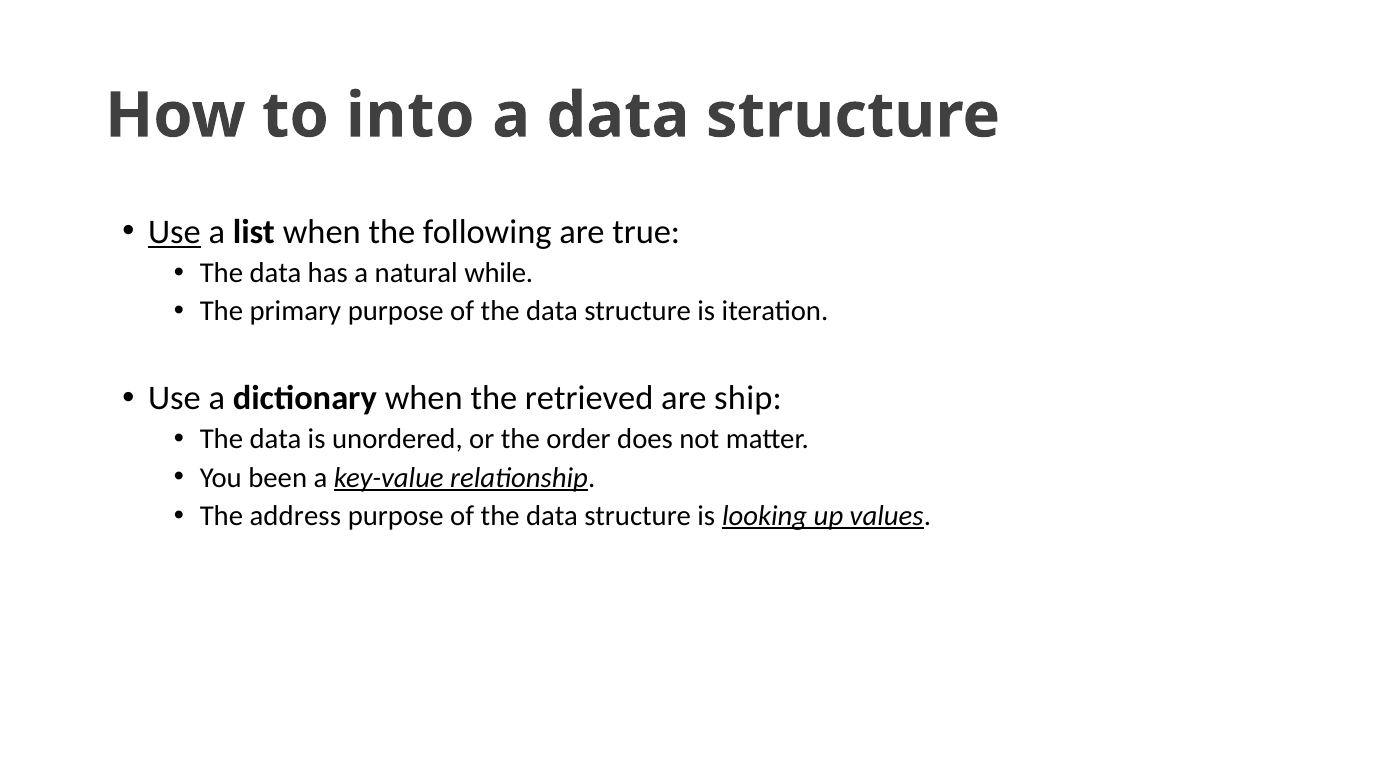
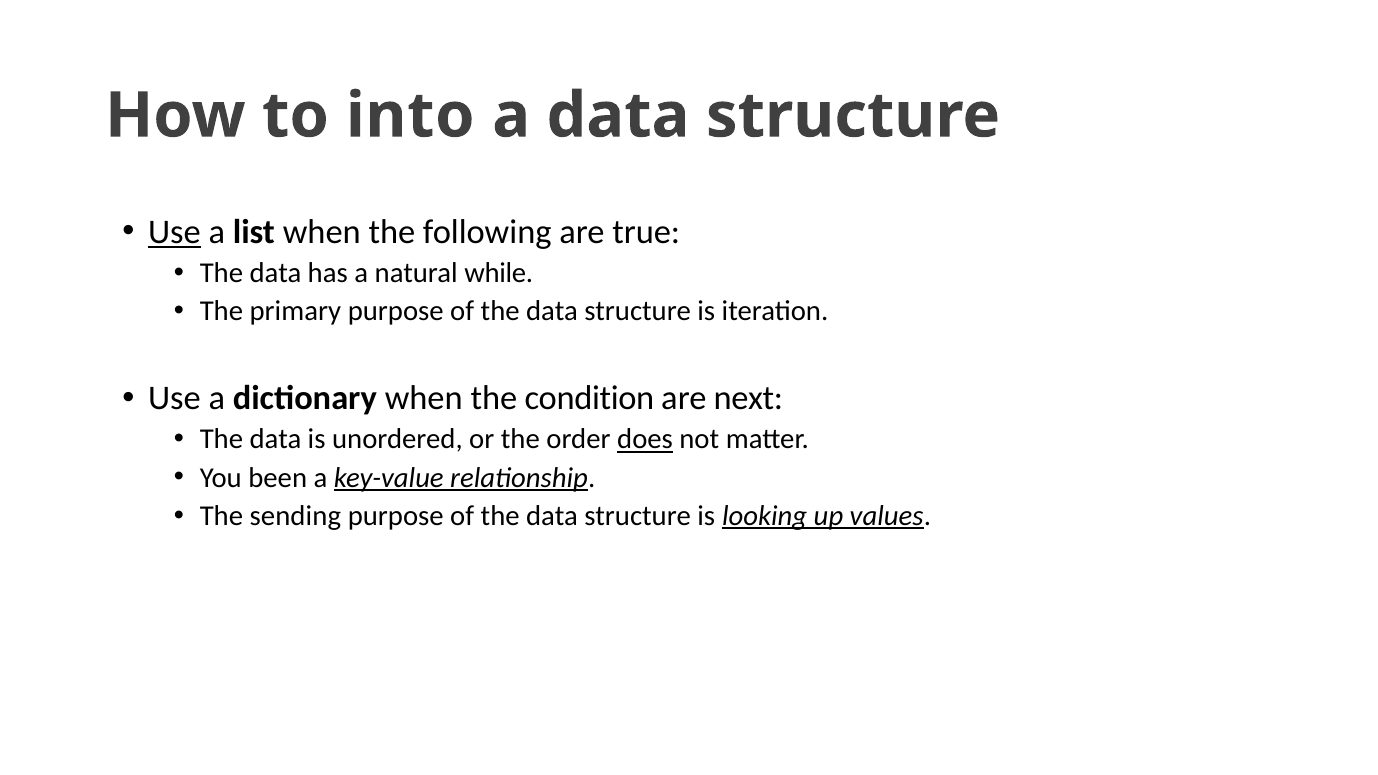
retrieved: retrieved -> condition (589, 398)
ship: ship -> next (748, 398)
does underline: none -> present (645, 439)
address: address -> sending (295, 516)
